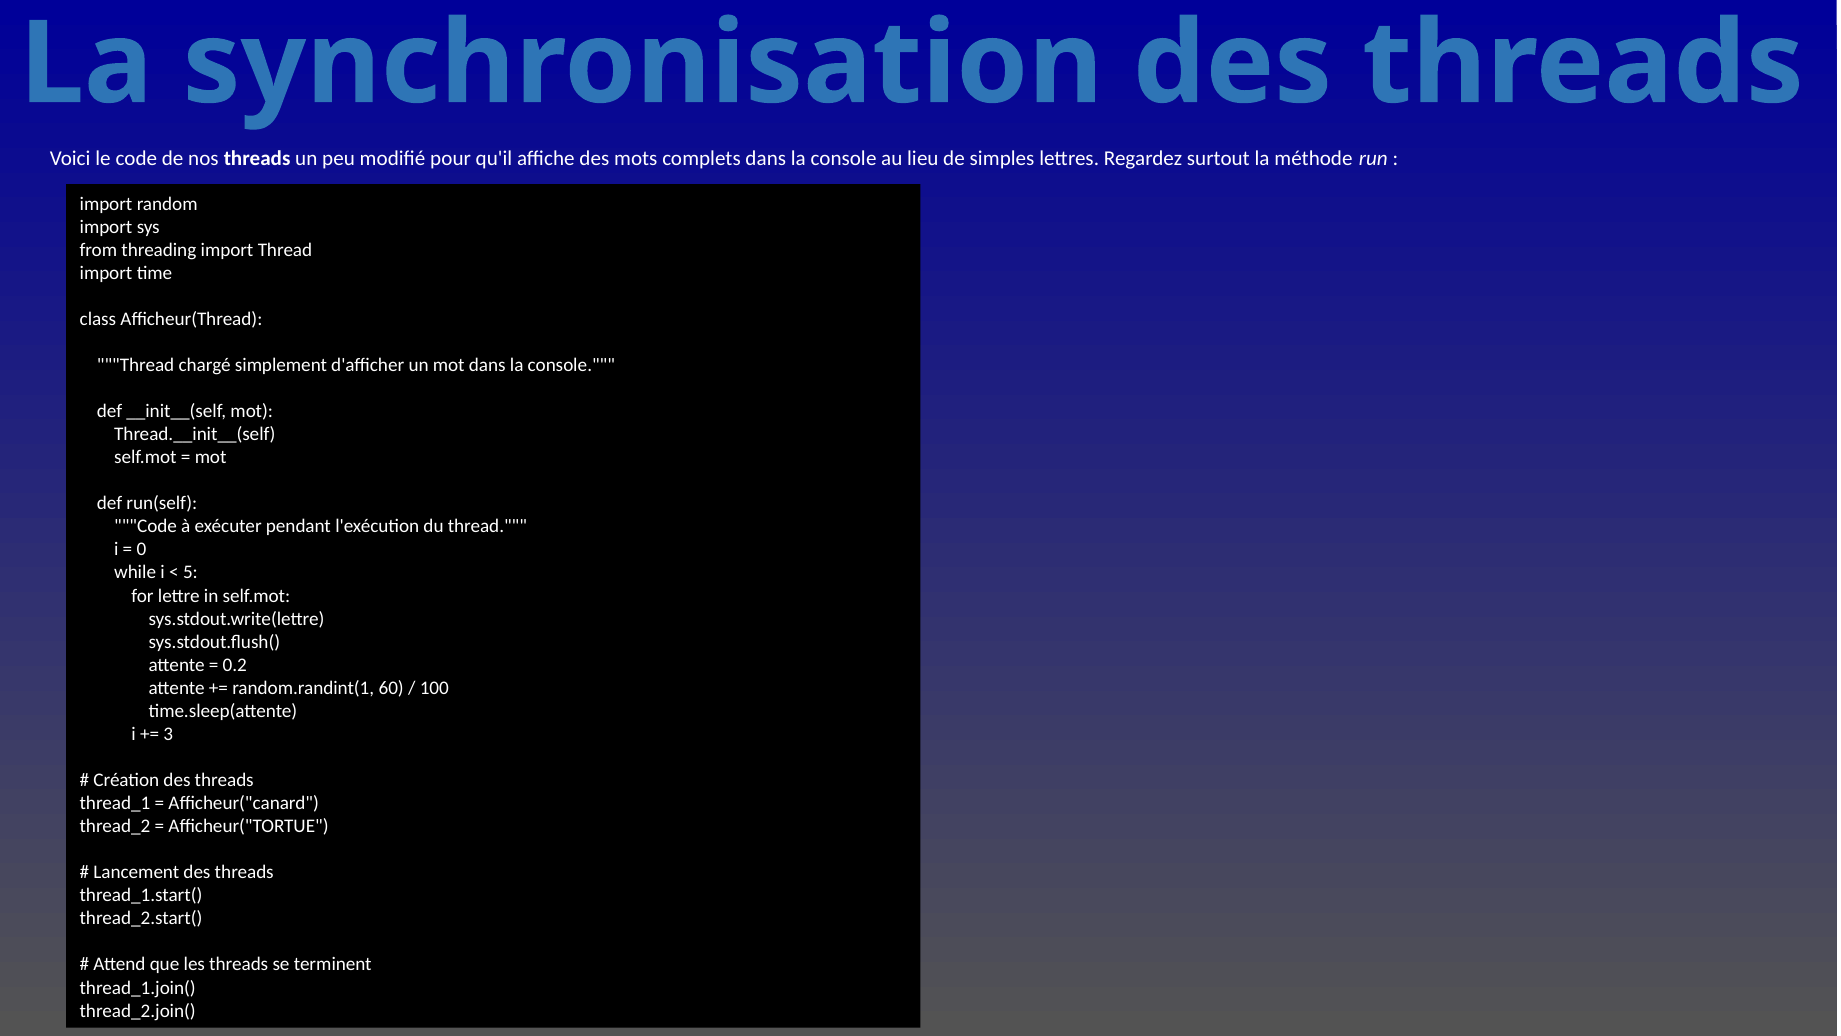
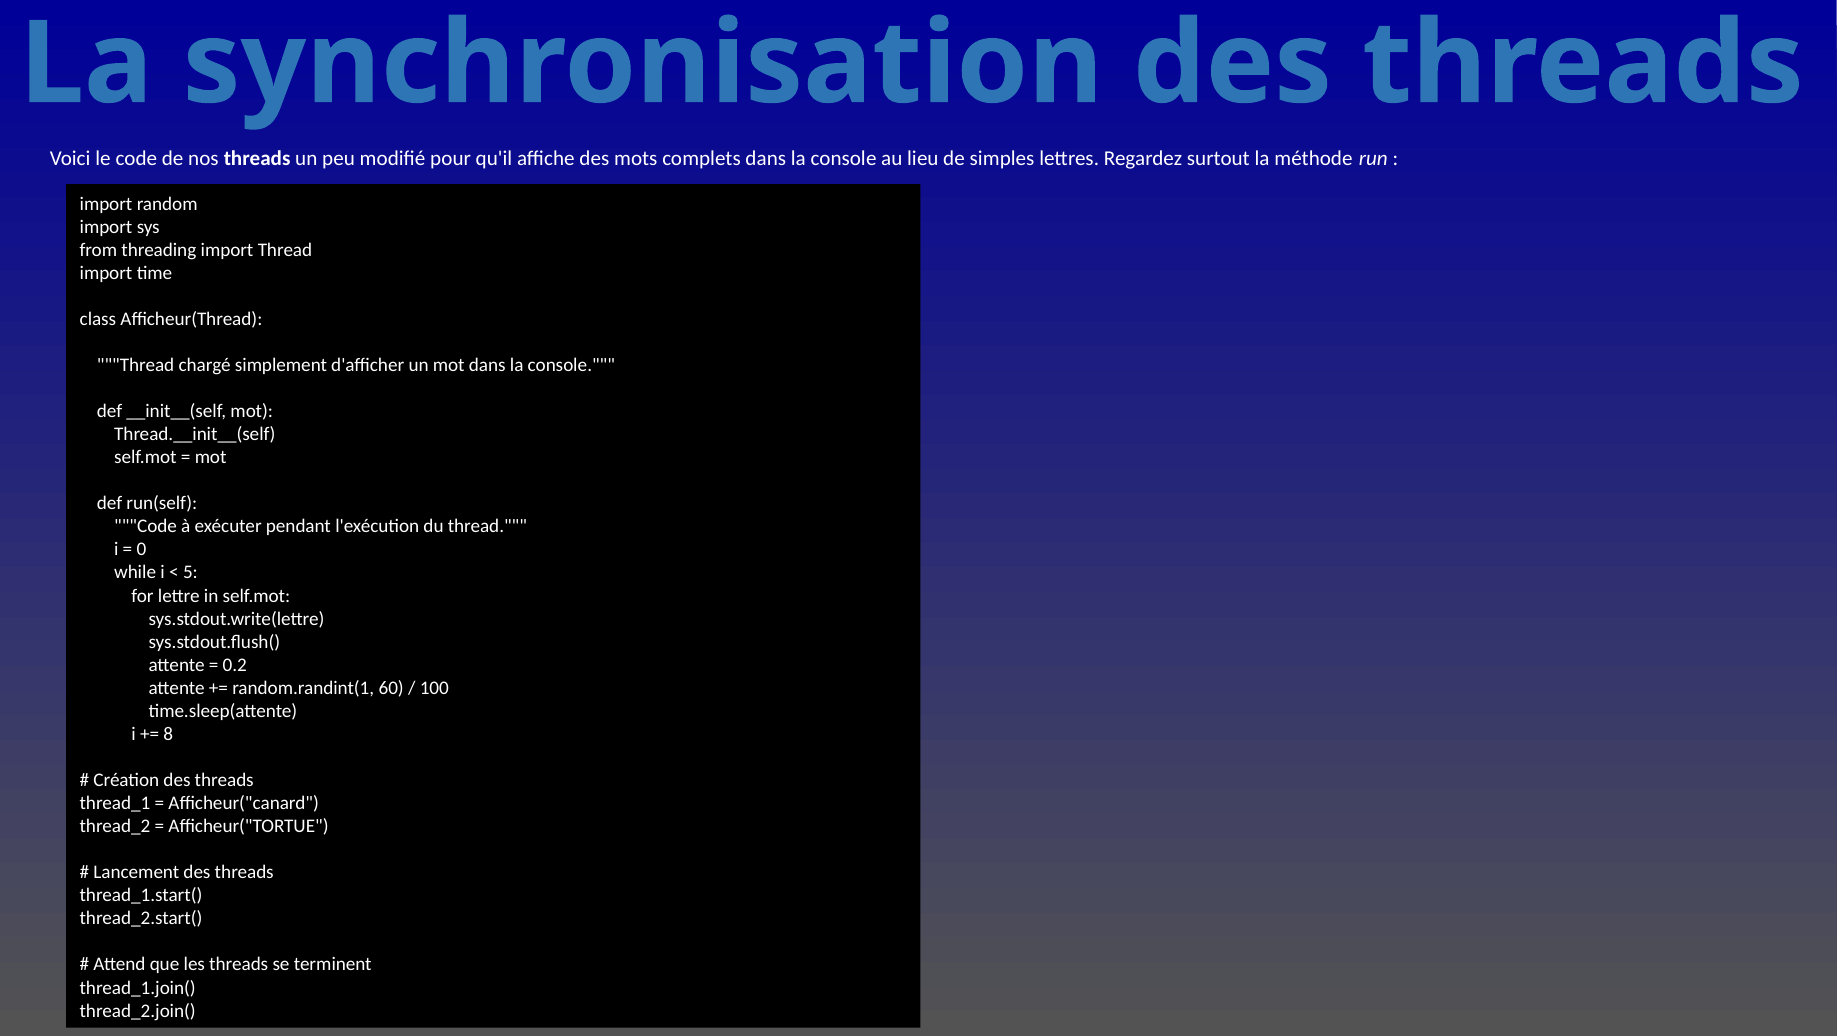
3: 3 -> 8 (168, 734)
